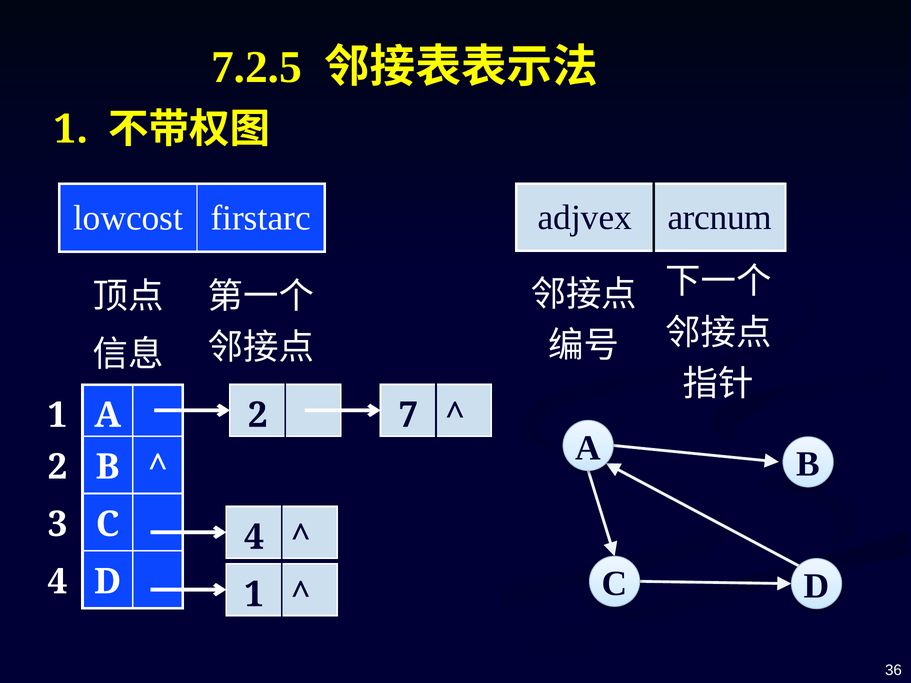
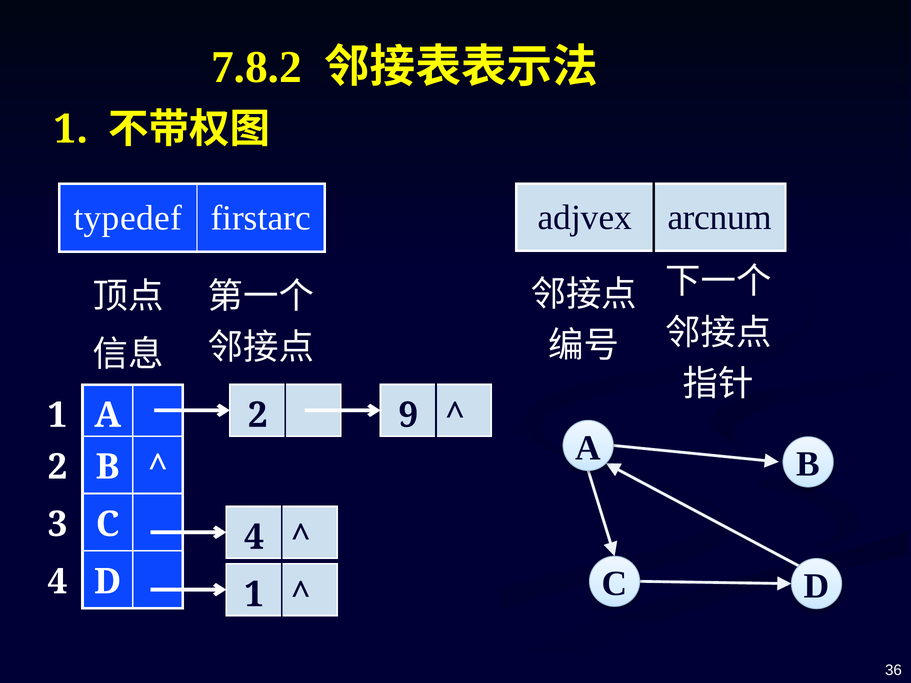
7.2.5: 7.2.5 -> 7.8.2 (257, 67)
lowcost: lowcost -> typedef (128, 218)
7: 7 -> 9 (408, 415)
